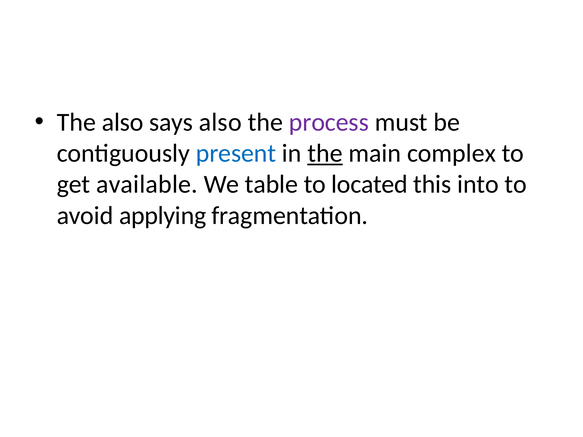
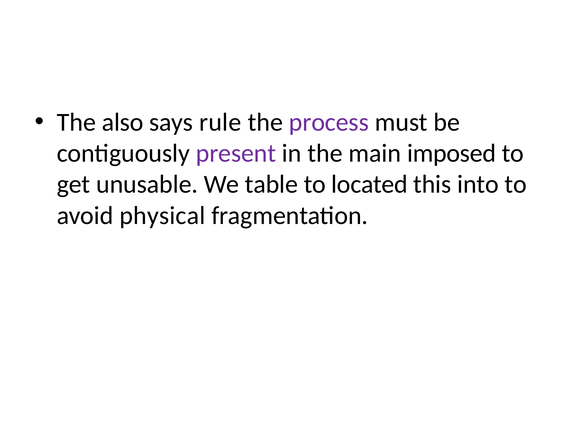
says also: also -> rule (220, 122)
present colour: blue -> purple (236, 153)
the underline: present -> none (325, 153)
complex: complex -> imposed (452, 153)
available: available -> unusable (147, 185)
applying: applying -> physical (162, 216)
